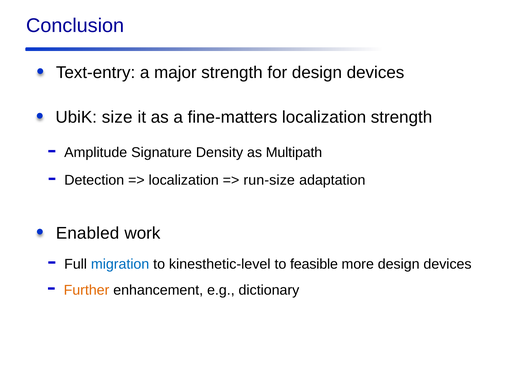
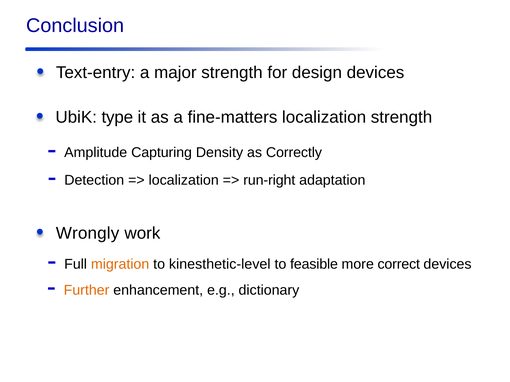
size: size -> type (117, 117)
Signature: Signature -> Capturing (162, 153)
Multipath: Multipath -> Correctly (294, 153)
run-size: run-size -> run-right (269, 181)
Enabled: Enabled -> Wrongly (88, 233)
migration colour: blue -> orange (120, 264)
more design: design -> correct (399, 264)
